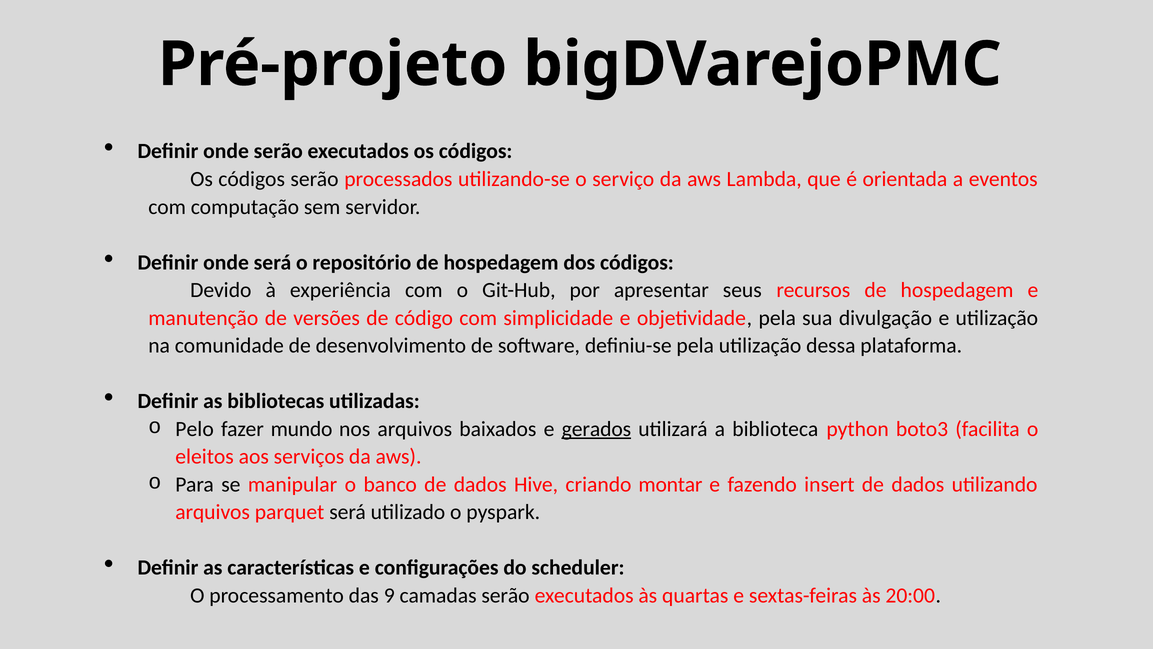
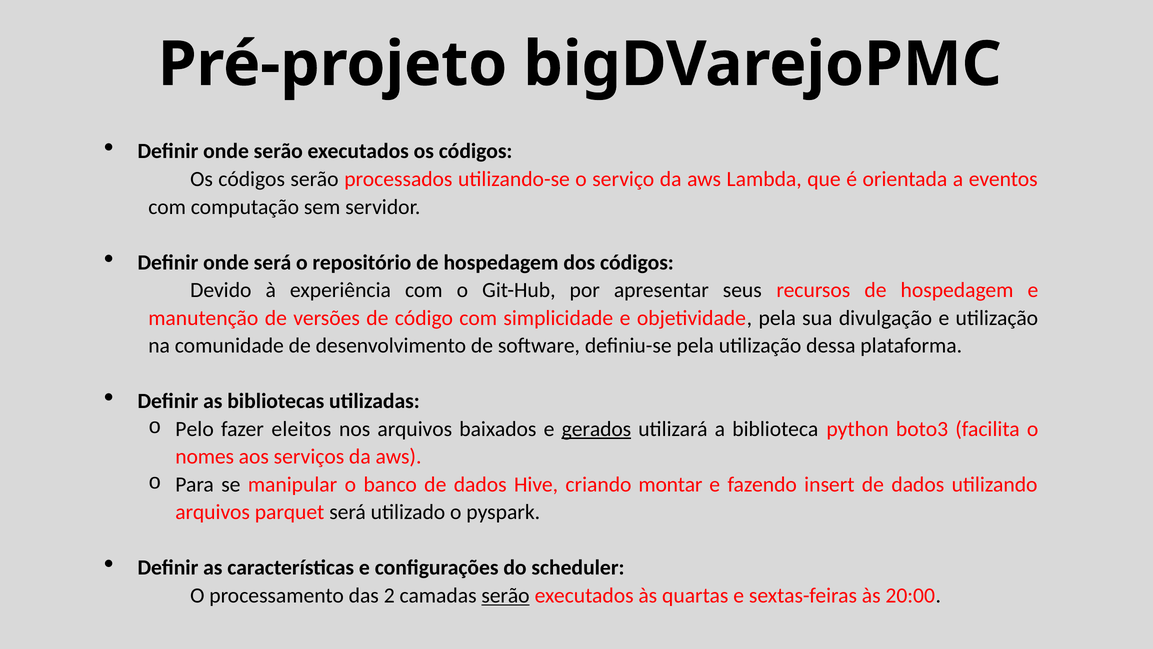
mundo: mundo -> eleitos (301, 429)
eleitos: eleitos -> nomes (205, 456)
9: 9 -> 2 (389, 595)
serão underline: none -> present (506, 595)
